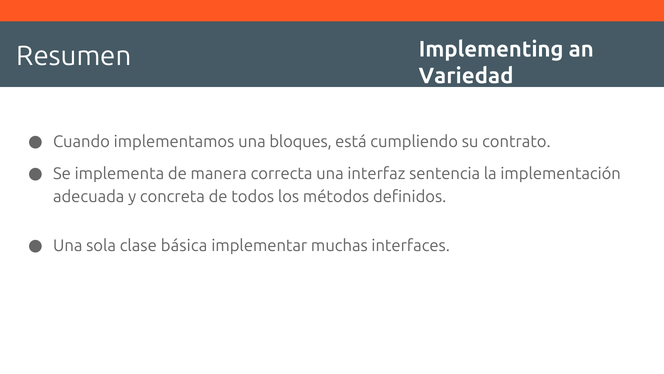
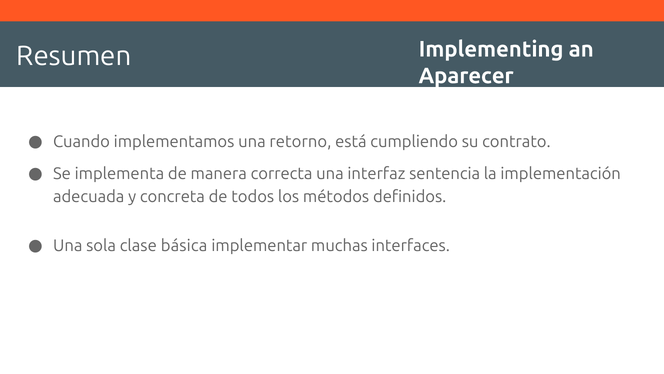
Variedad: Variedad -> Aparecer (466, 76)
bloques: bloques -> retorno (300, 141)
